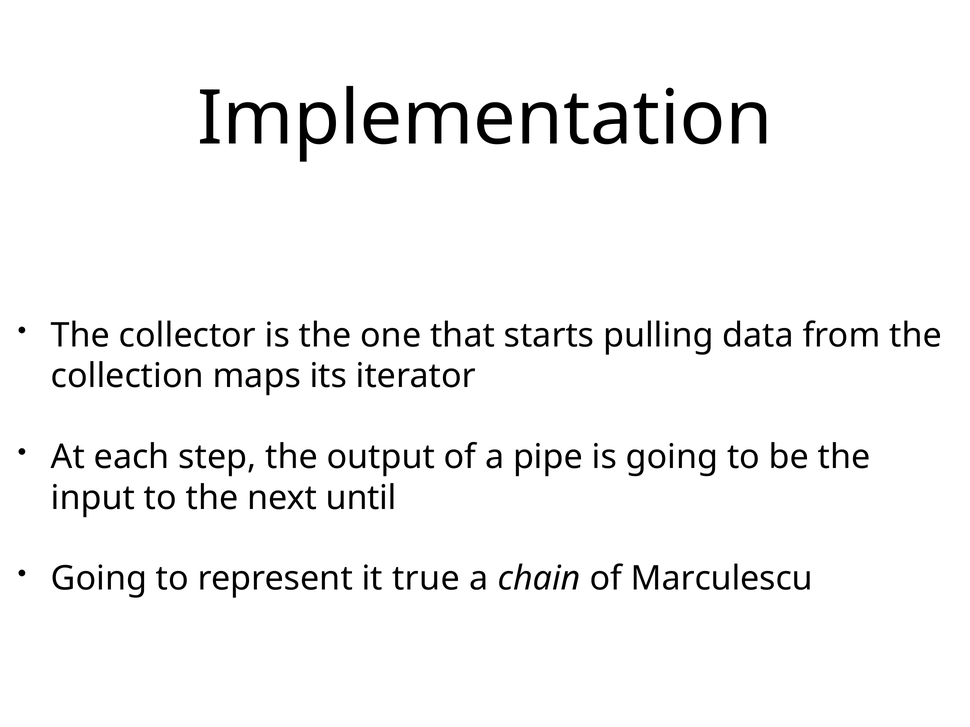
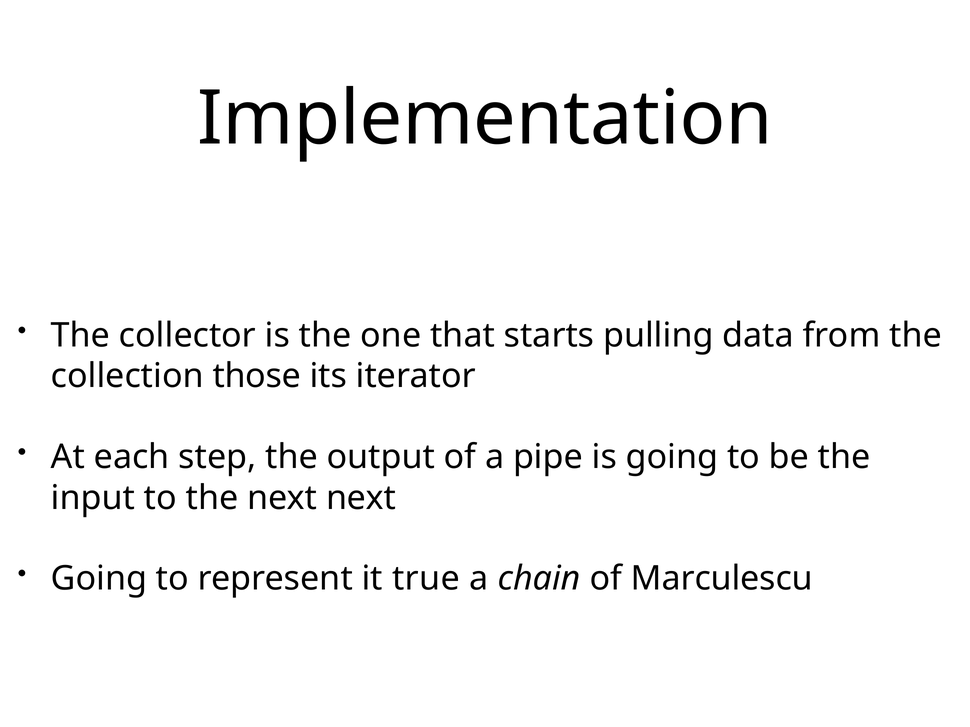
maps: maps -> those (257, 376)
next until: until -> next (361, 498)
